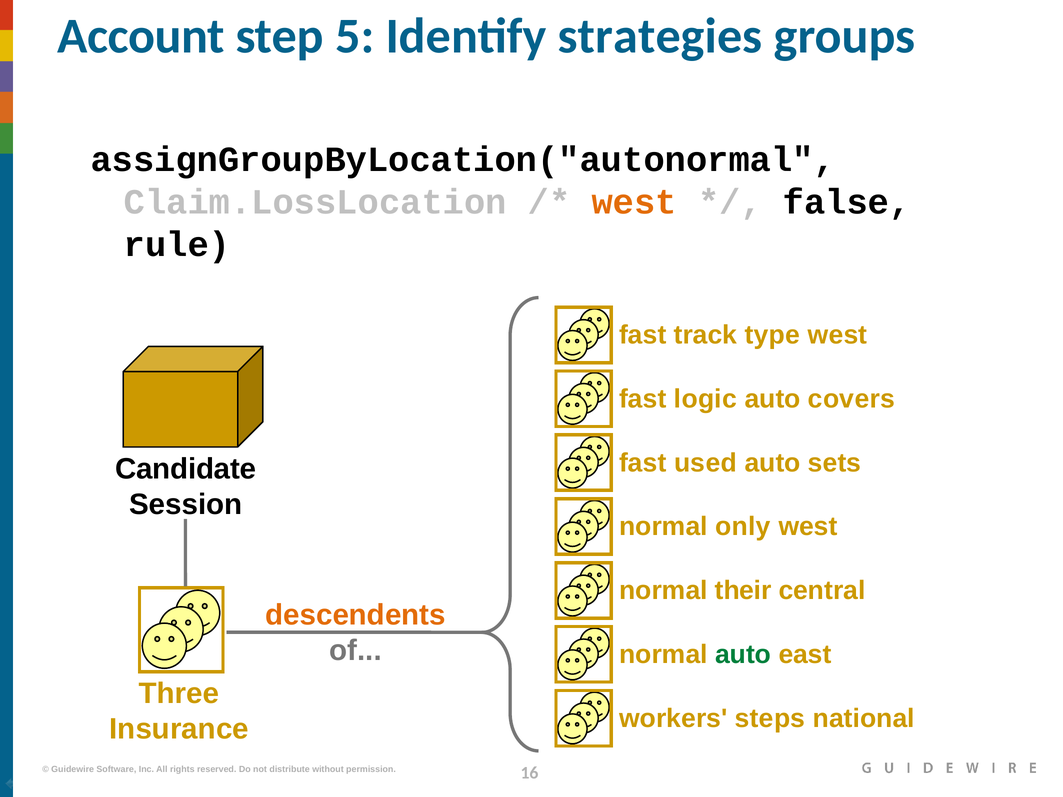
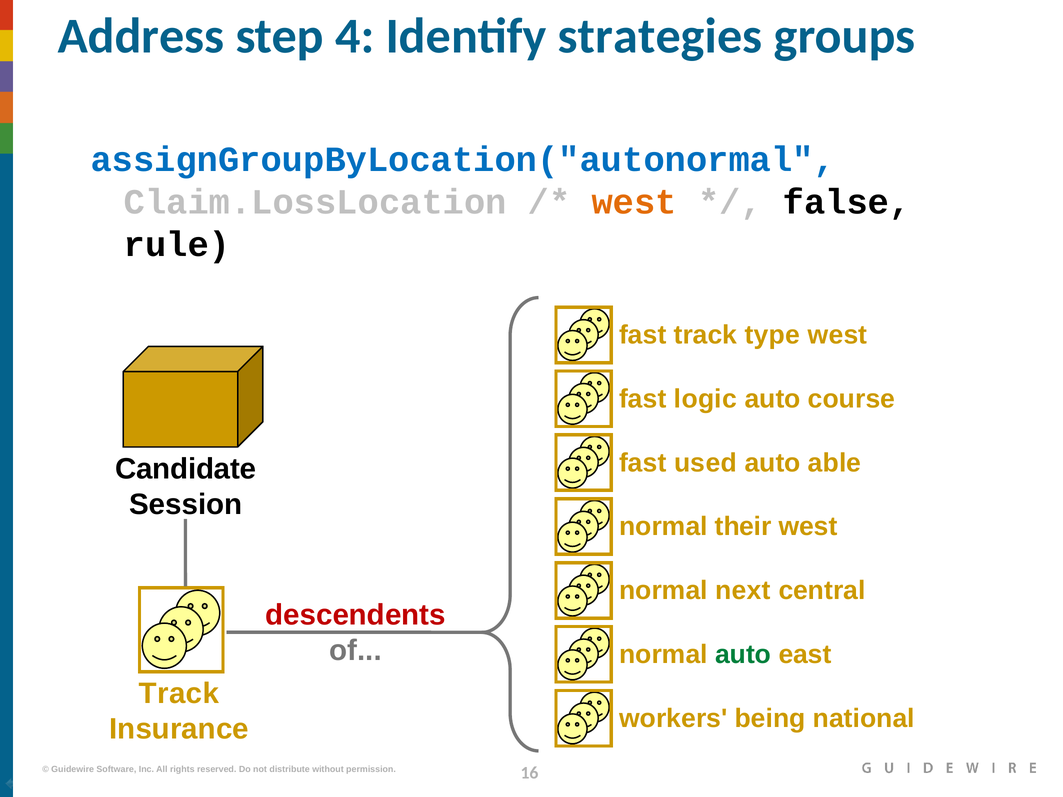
Account: Account -> Address (141, 36)
5: 5 -> 4 (355, 36)
assignGroupByLocation("autonormal colour: black -> blue (463, 159)
covers: covers -> course (852, 399)
sets: sets -> able (835, 463)
only: only -> their (743, 527)
their: their -> next (743, 591)
descendents colour: orange -> red (355, 615)
Three: Three -> Track (179, 694)
steps: steps -> being (770, 719)
